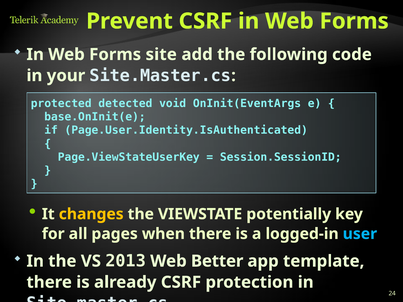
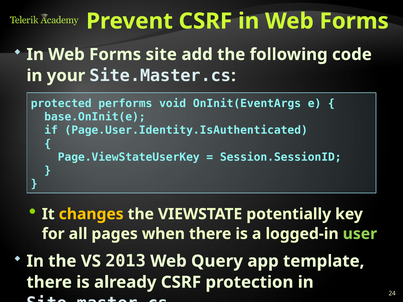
detected: detected -> performs (125, 103)
user colour: light blue -> light green (360, 234)
Better: Better -> Query (217, 261)
